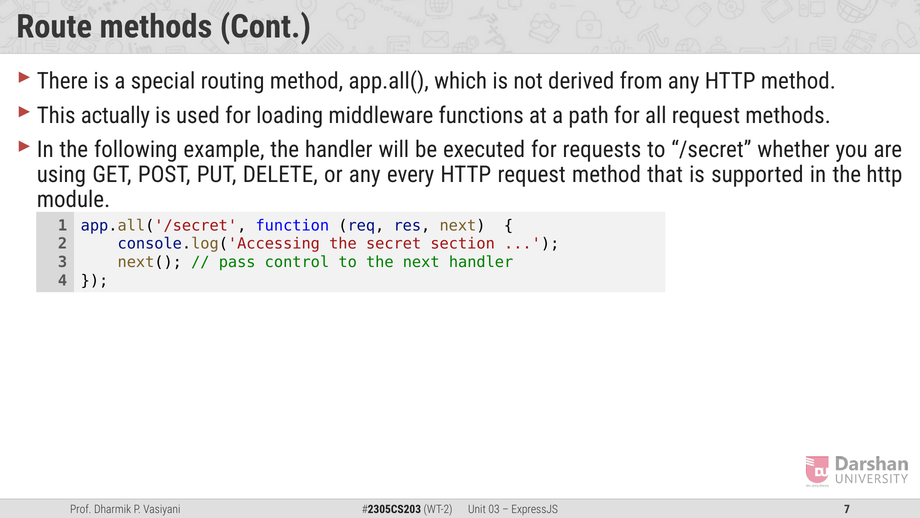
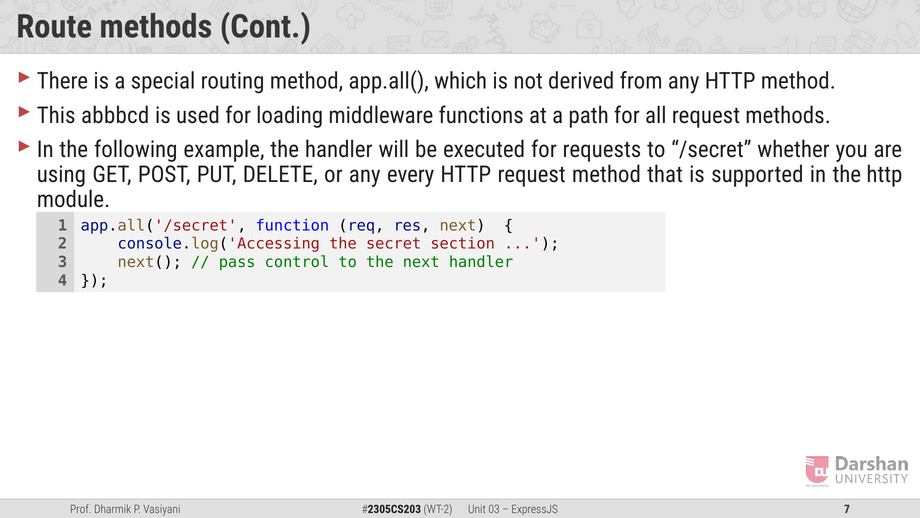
actually: actually -> abbbcd (115, 115)
